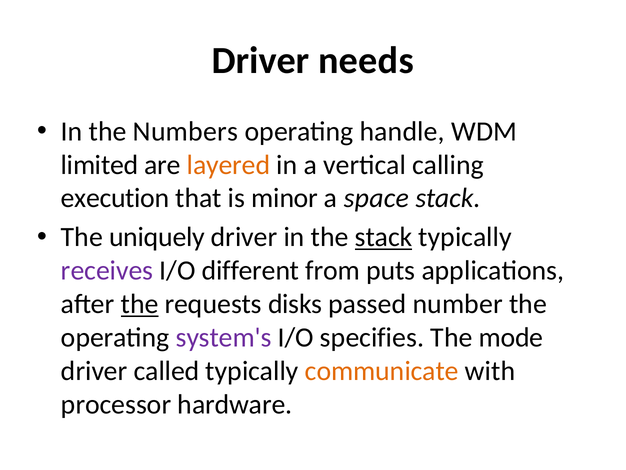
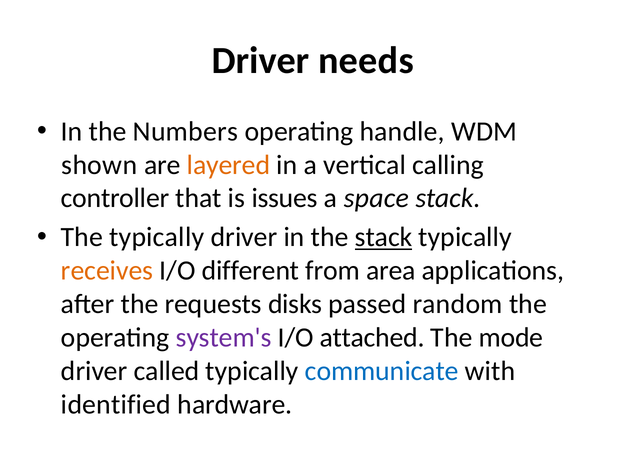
limited: limited -> shown (99, 165)
execution: execution -> controller (115, 198)
minor: minor -> issues (285, 198)
The uniquely: uniquely -> typically (157, 237)
receives colour: purple -> orange (107, 270)
puts: puts -> area (391, 270)
the underline: present -> none (140, 304)
number: number -> random (458, 304)
specifies: specifies -> attached (372, 337)
communicate colour: orange -> blue (382, 371)
processor: processor -> identified (116, 404)
